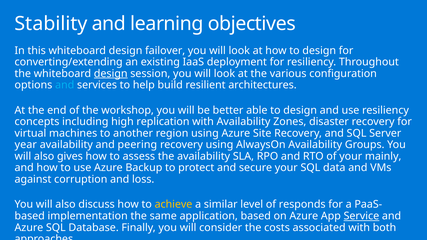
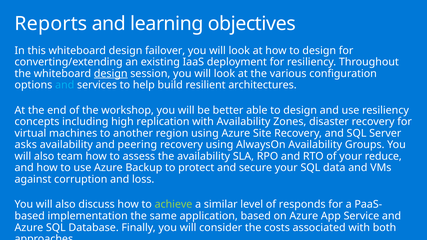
Stability: Stability -> Reports (51, 24)
year: year -> asks (26, 145)
gives: gives -> team (70, 156)
mainly: mainly -> reduce (383, 156)
achieve colour: yellow -> light green (173, 205)
Service underline: present -> none (361, 216)
